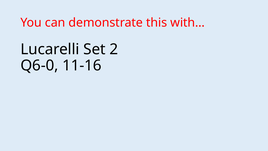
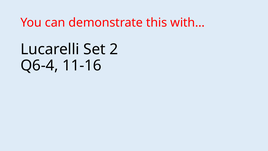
Q6-0: Q6-0 -> Q6-4 (39, 65)
